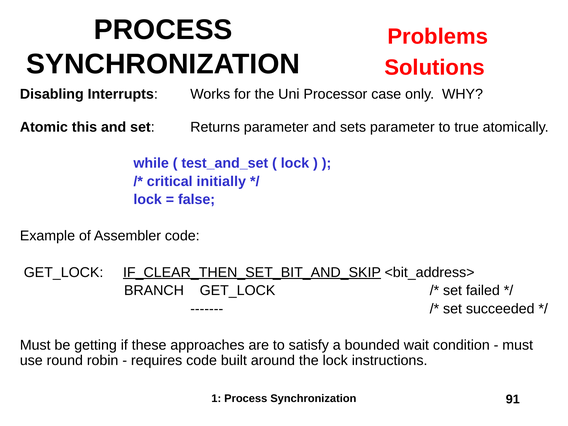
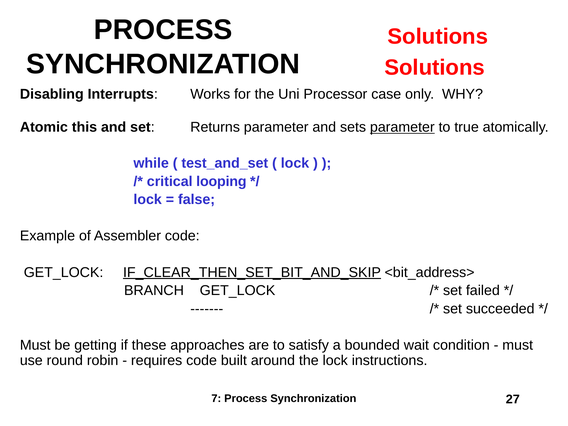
Problems: Problems -> Solutions (438, 37)
parameter underline: none -> present (402, 127)
initially: initially -> looping (221, 181)
1: 1 -> 7 (216, 398)
91: 91 -> 27 (513, 399)
